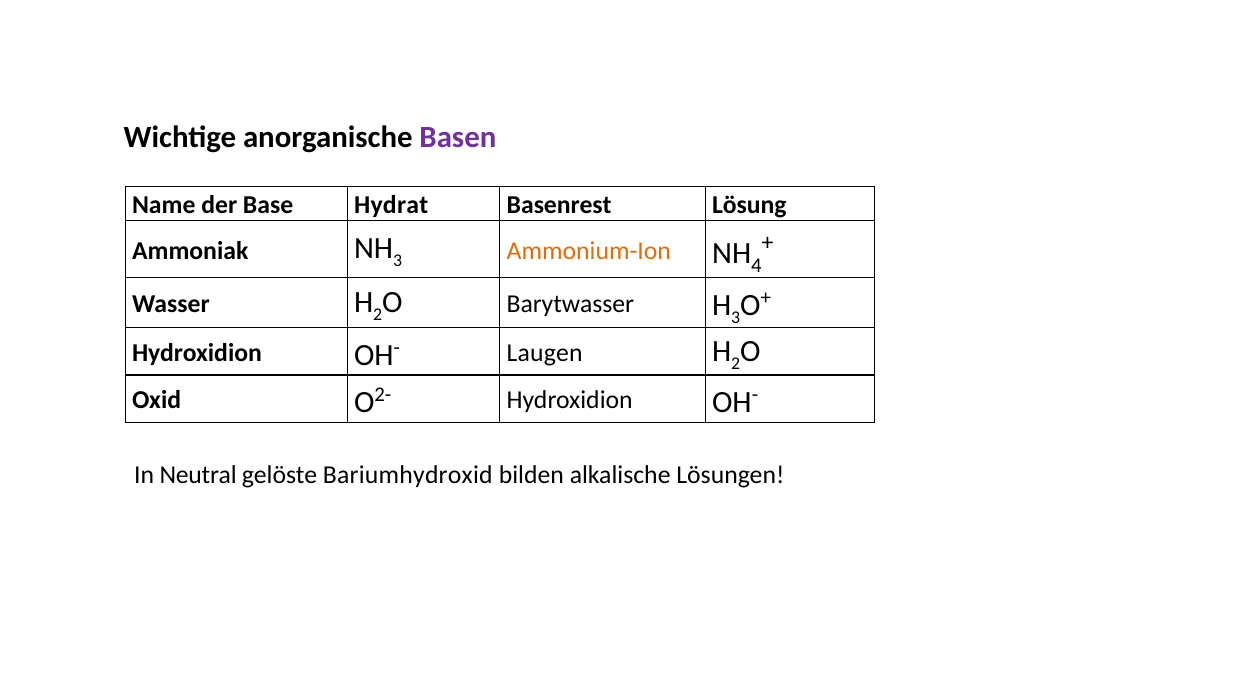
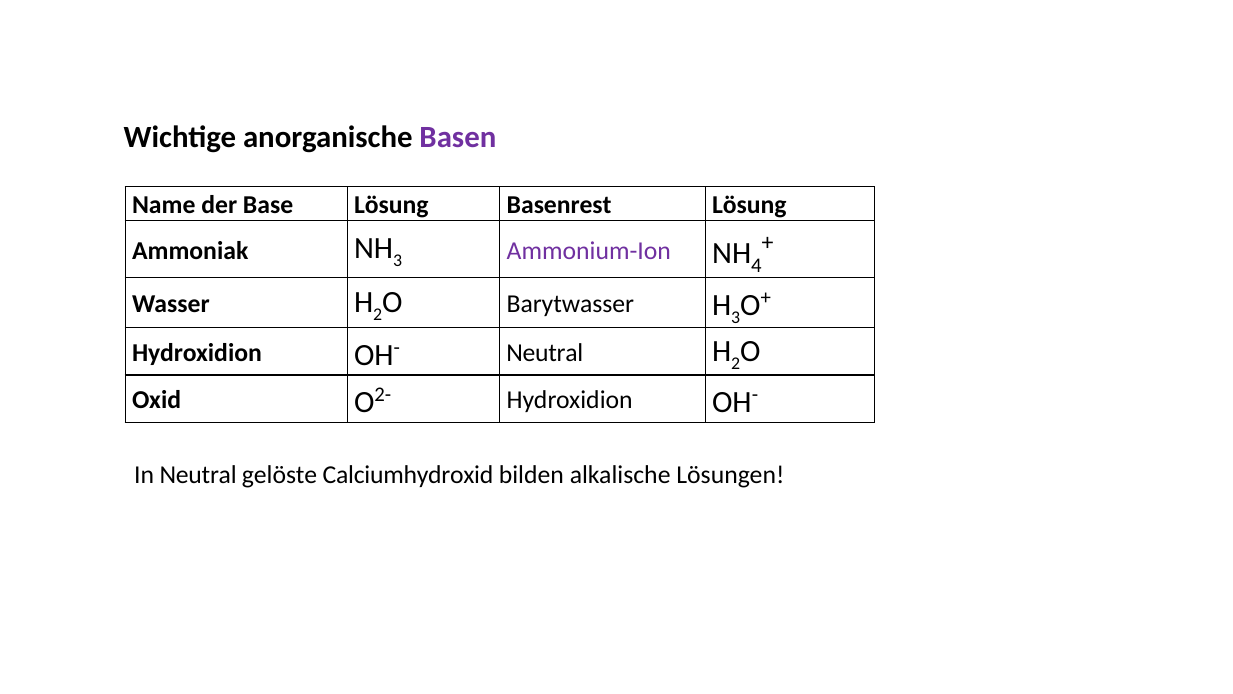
Base Hydrat: Hydrat -> Lösung (391, 205)
Ammonium-Ion colour: orange -> purple (589, 250)
Laugen: Laugen -> Neutral (545, 353)
Bariumhydroxid: Bariumhydroxid -> Calciumhydroxid (408, 475)
